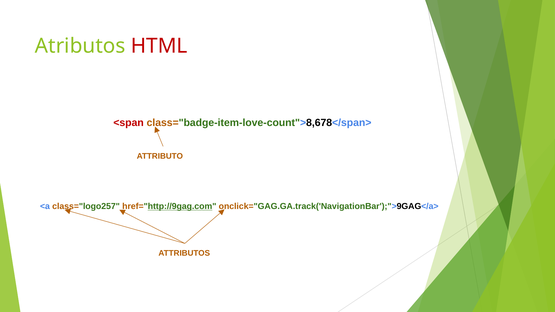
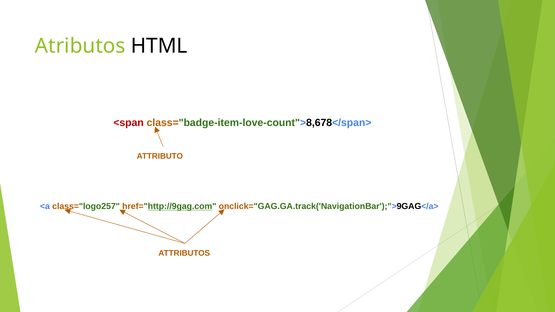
HTML colour: red -> black (159, 46)
